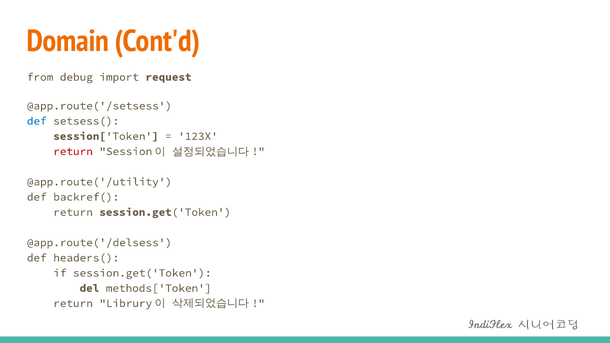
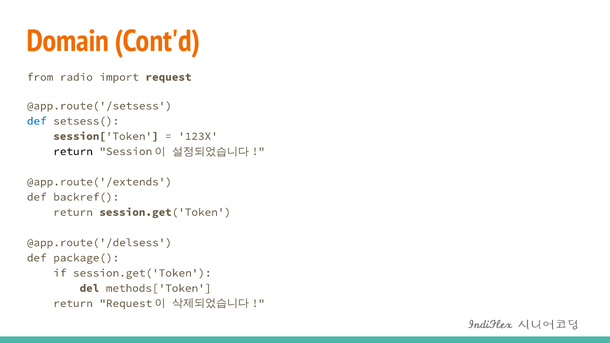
debug: debug -> radio (76, 77)
return colour: red -> black (73, 151)
@app.route('/utility: @app.route('/utility -> @app.route('/extends (99, 182)
headers(: headers( -> package( (86, 258)
return Librury: Librury -> Request (126, 303)
